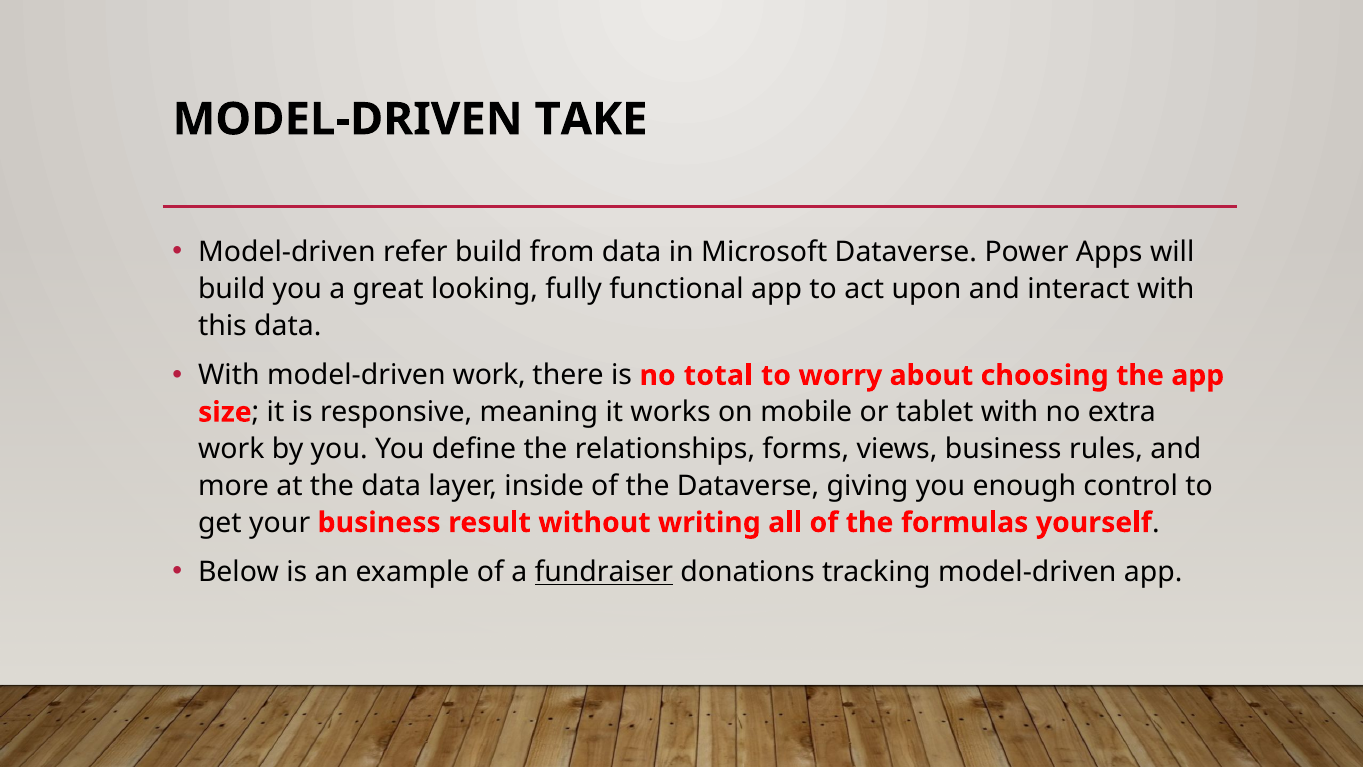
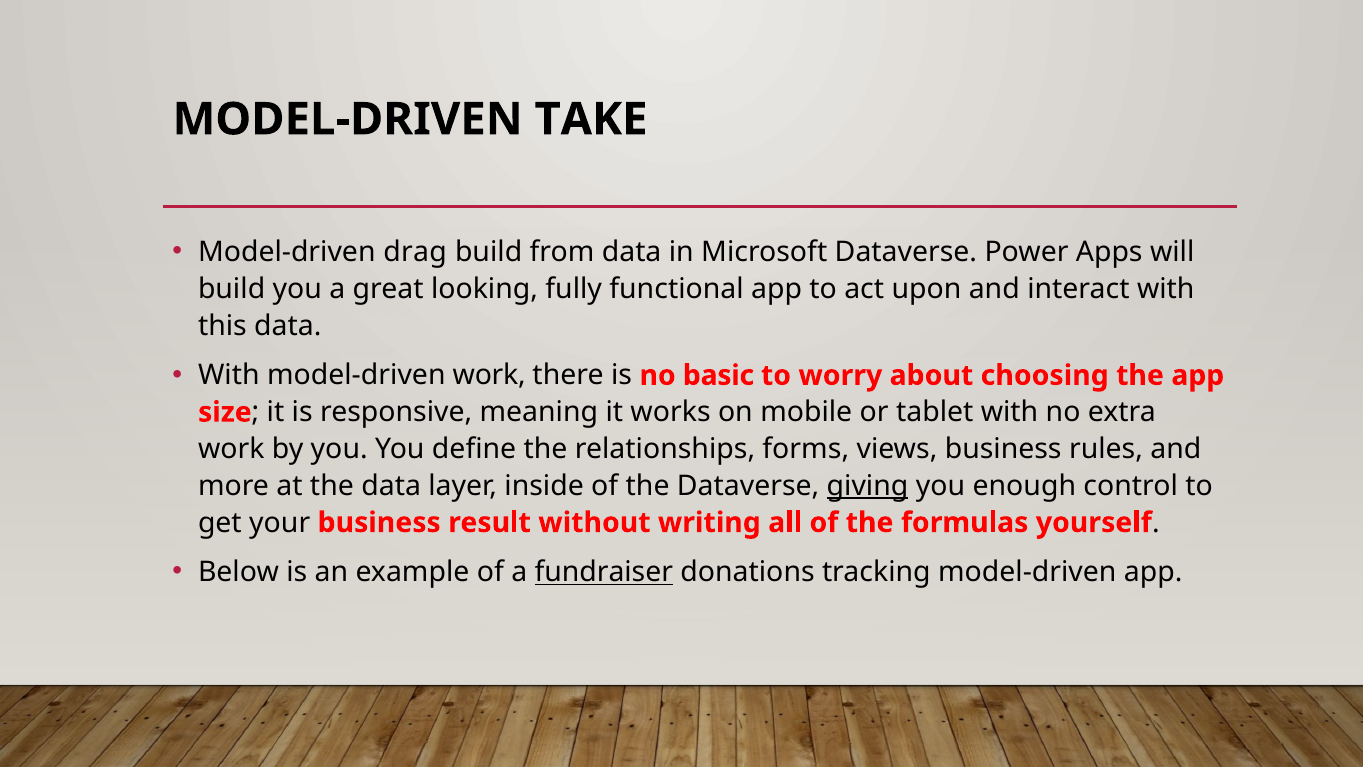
refer: refer -> drag (415, 252)
total: total -> basic (719, 375)
giving underline: none -> present (868, 486)
